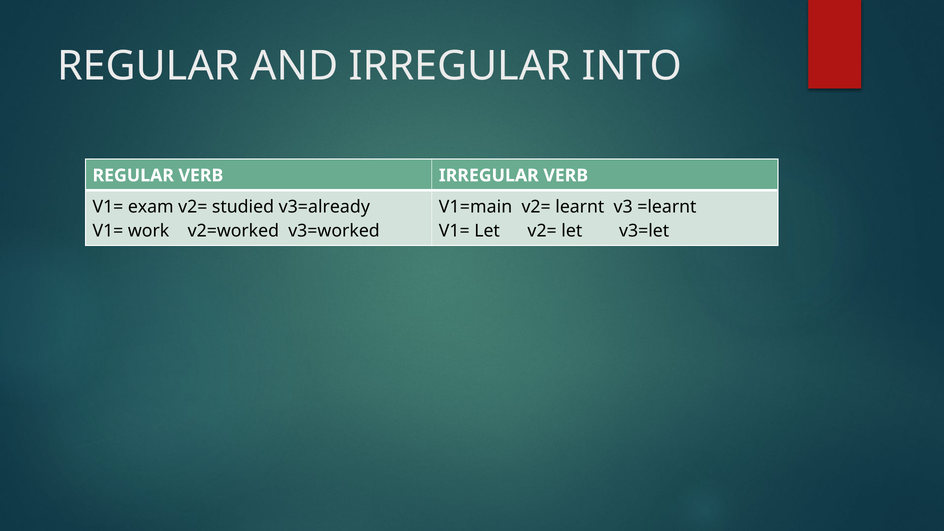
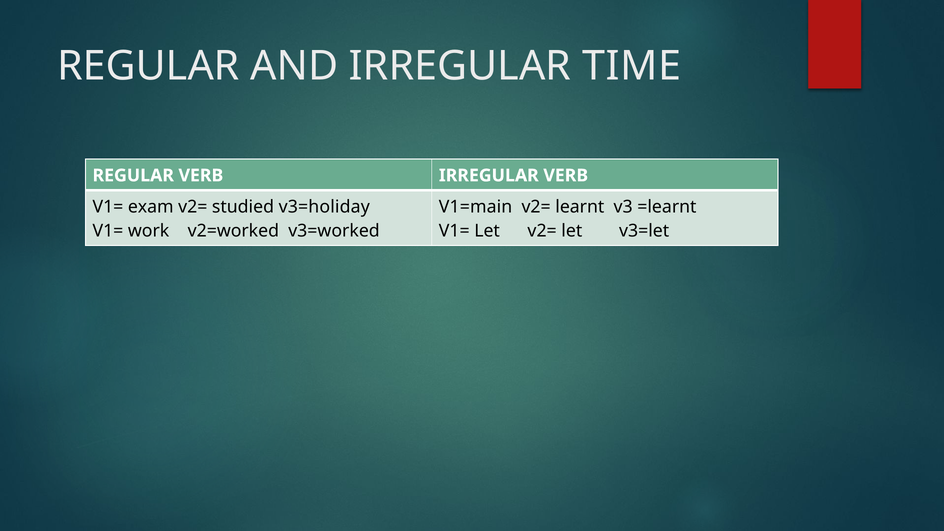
INTO: INTO -> TIME (632, 66)
v3=already: v3=already -> v3=holiday (324, 207)
